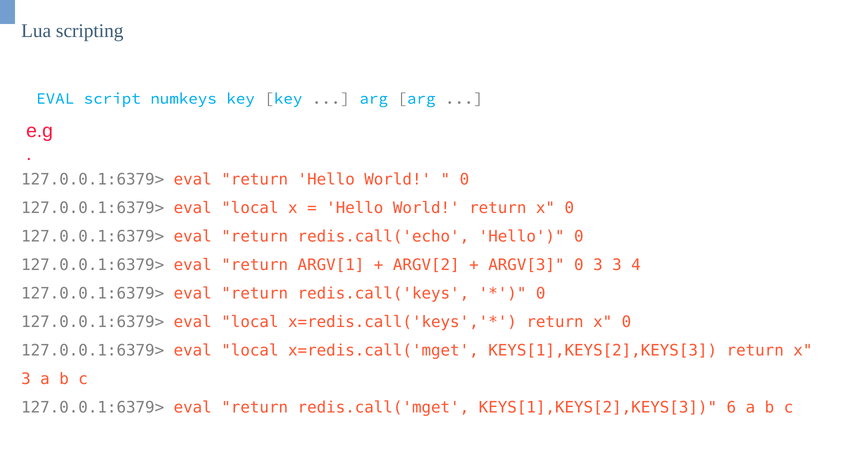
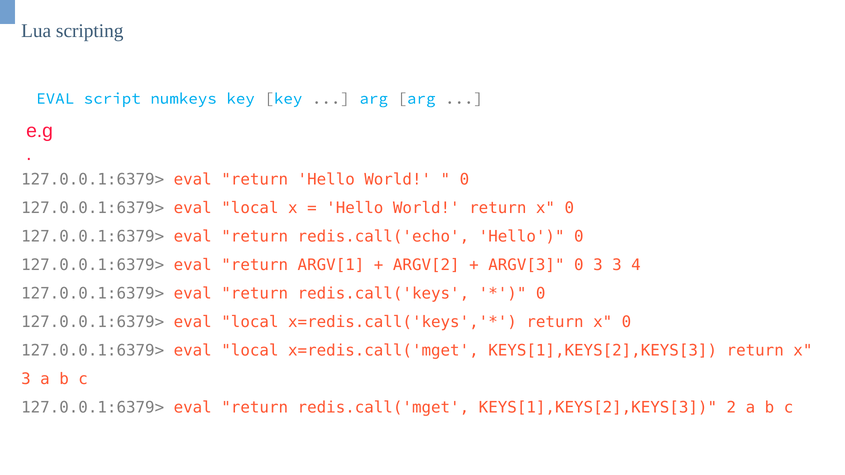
6: 6 -> 2 (731, 408)
